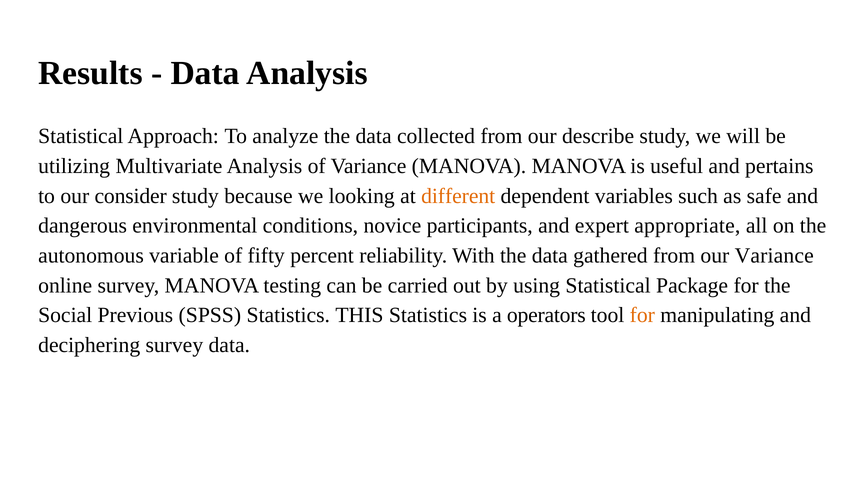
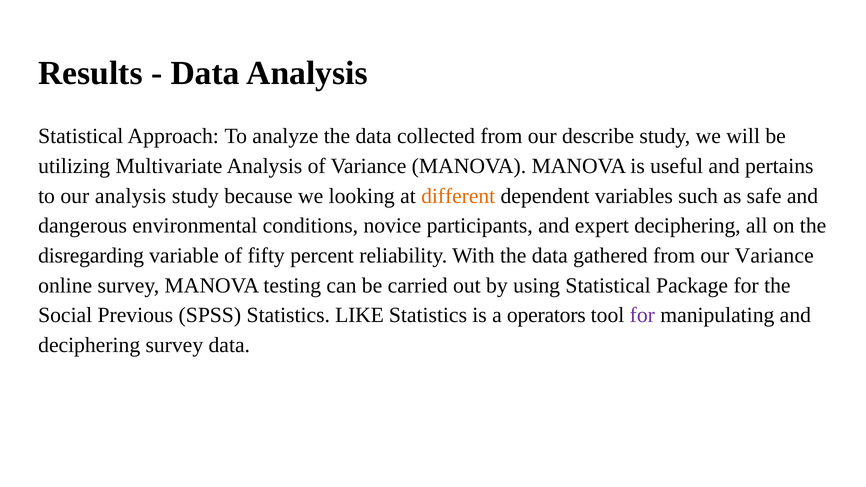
our consider: consider -> analysis (130, 196)
expert appropriate: appropriate -> deciphering (687, 226)
autonomous: autonomous -> disregarding (91, 256)
THIS: THIS -> LIKE (360, 315)
for colour: orange -> purple (642, 315)
